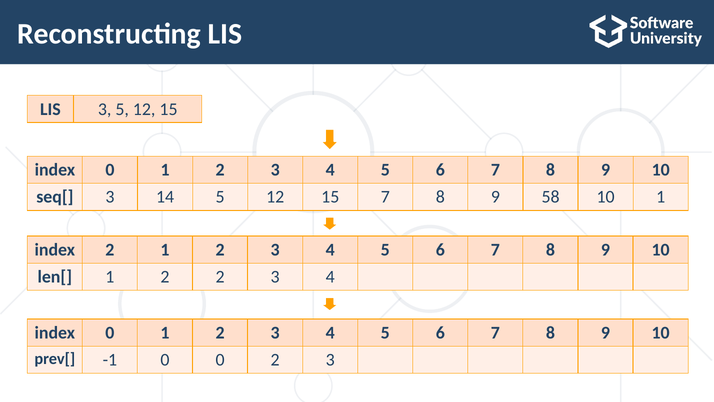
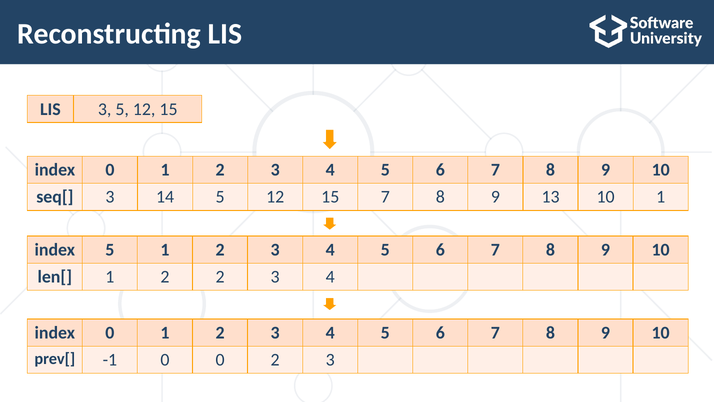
58: 58 -> 13 (551, 197)
index 2: 2 -> 5 (110, 249)
